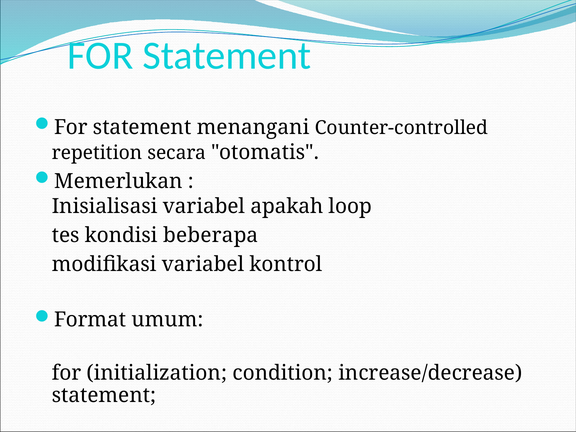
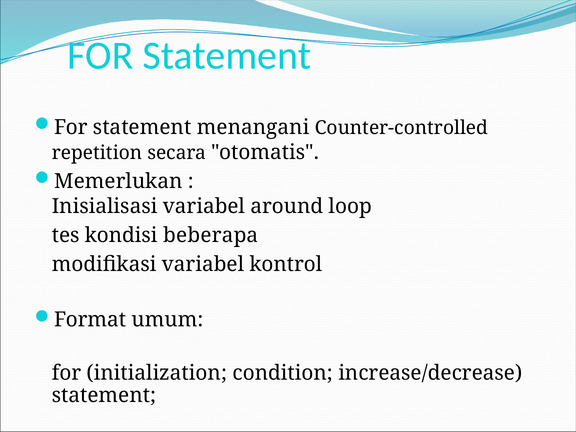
apakah: apakah -> around (287, 206)
